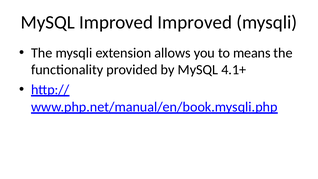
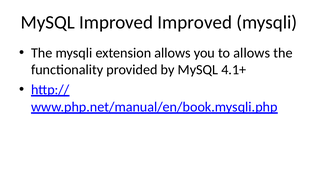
to means: means -> allows (252, 53)
